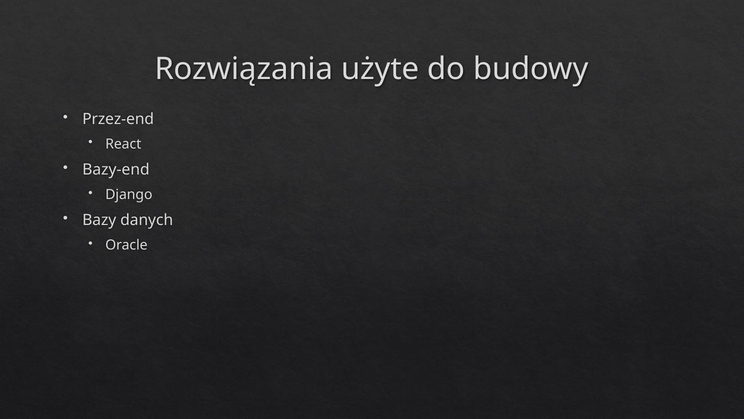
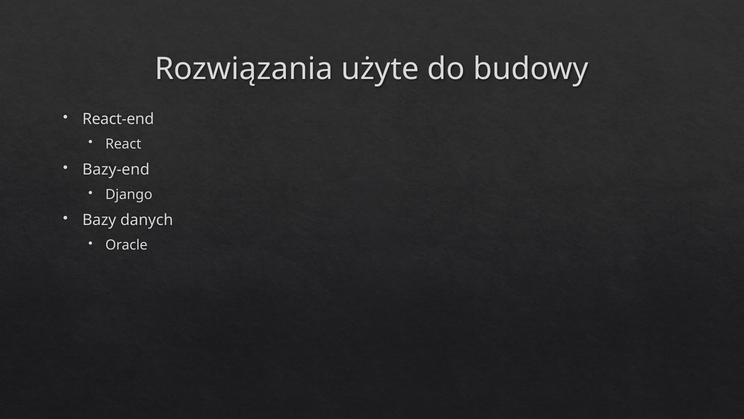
Przez-end: Przez-end -> React-end (118, 119)
